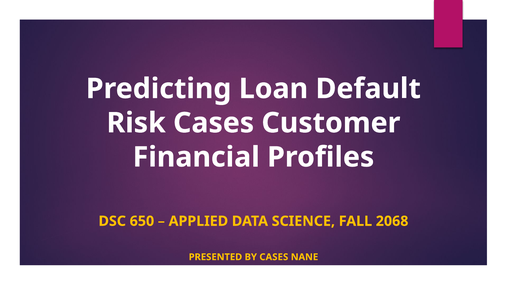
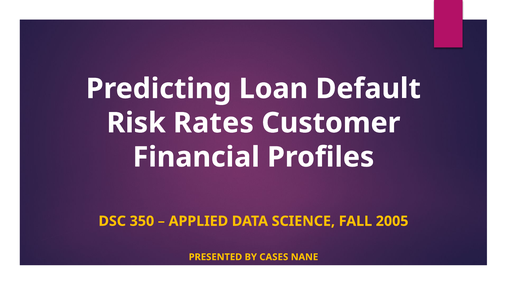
Risk Cases: Cases -> Rates (213, 123)
650: 650 -> 350 (142, 221)
2068: 2068 -> 2005 (392, 221)
